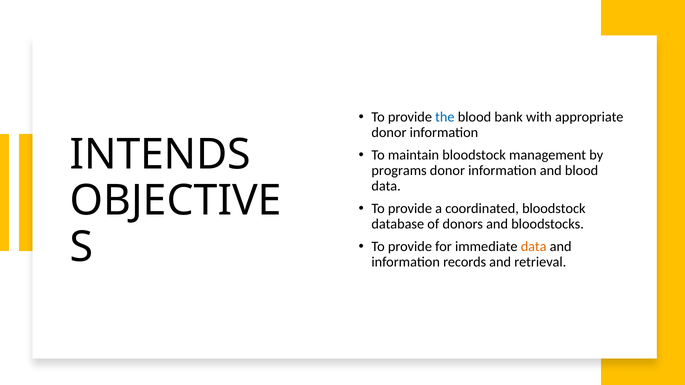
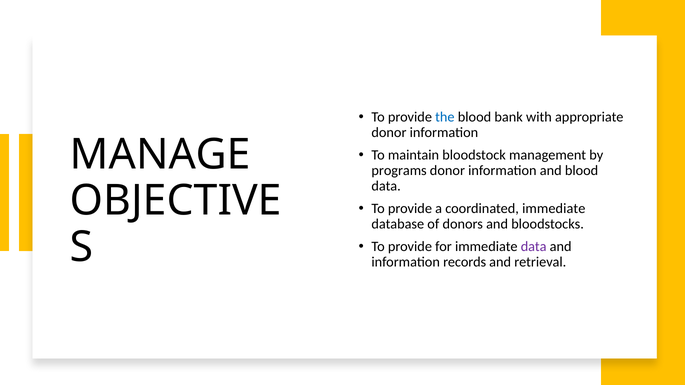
INTENDS: INTENDS -> MANAGE (160, 155)
coordinated bloodstock: bloodstock -> immediate (554, 209)
data colour: orange -> purple (534, 247)
